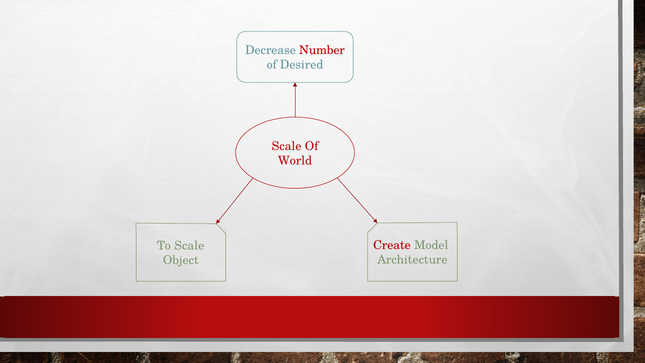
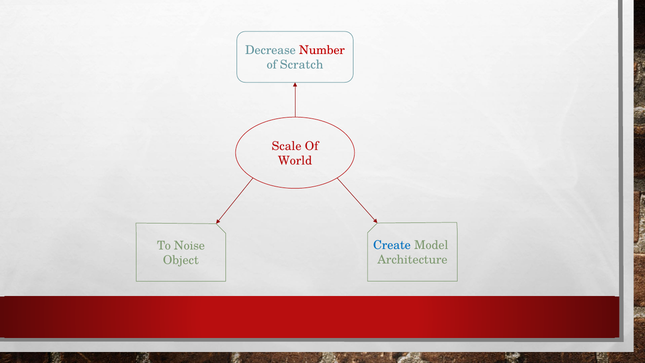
Desired: Desired -> Scratch (302, 65)
Create colour: red -> blue (392, 245)
To Scale: Scale -> Noise (189, 246)
